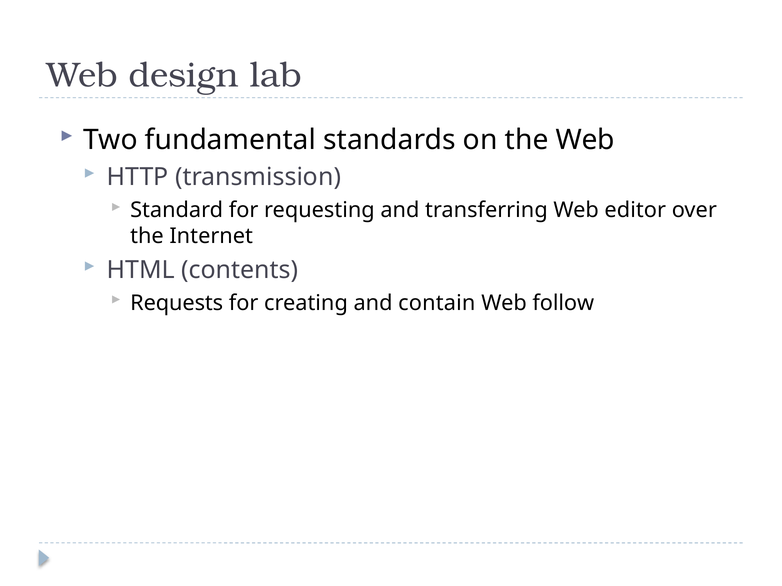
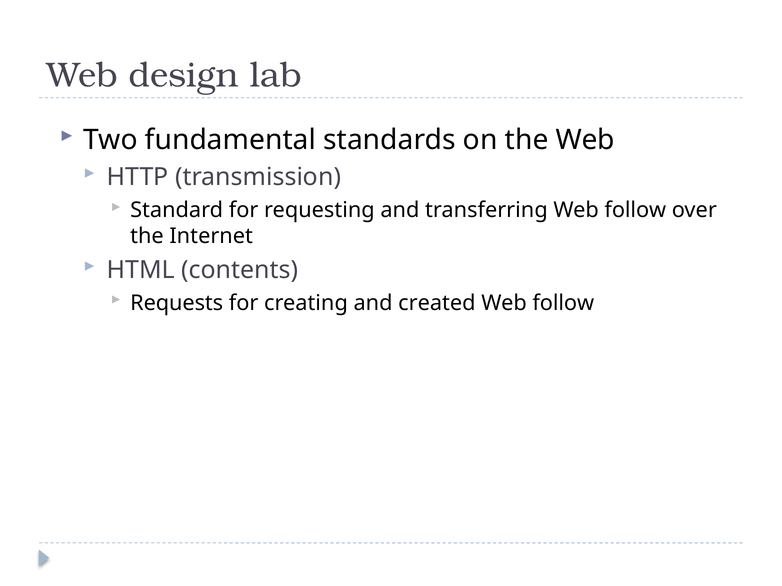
transferring Web editor: editor -> follow (635, 210)
contain: contain -> created (437, 303)
